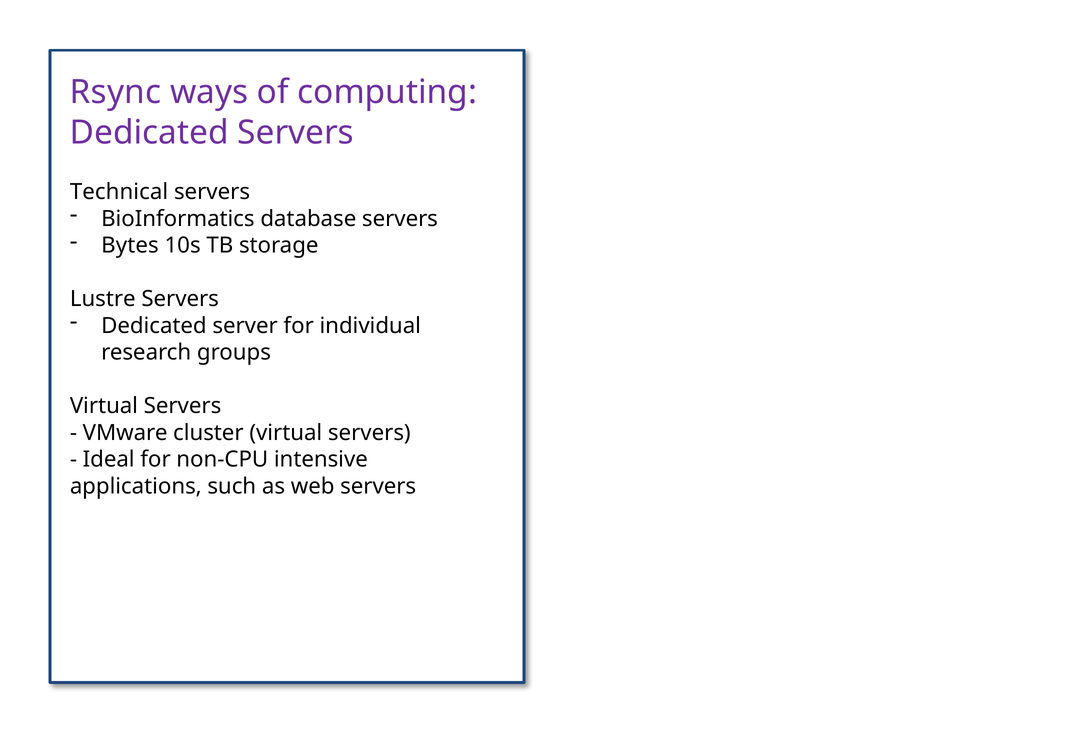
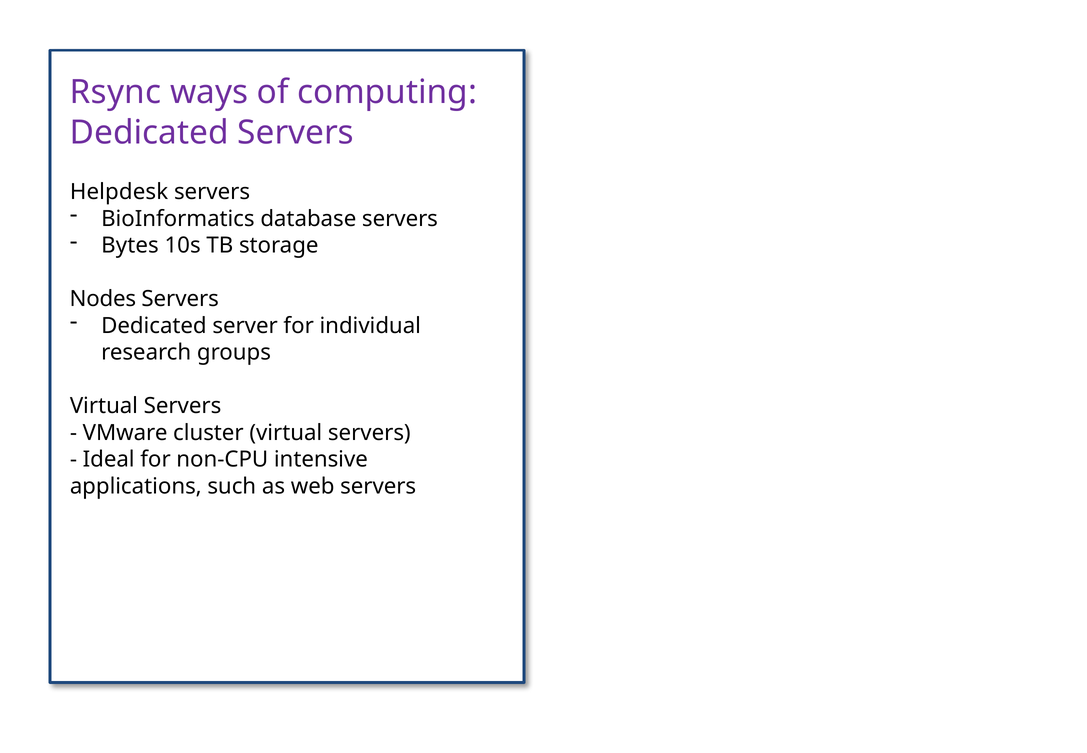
Technical: Technical -> Helpdesk (119, 192)
Lustre: Lustre -> Nodes (103, 299)
